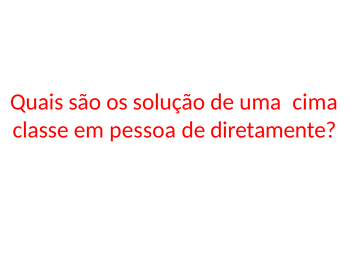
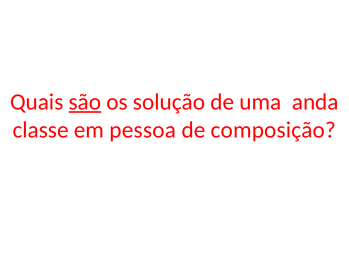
são underline: none -> present (85, 102)
cima: cima -> anda (315, 102)
diretamente: diretamente -> composição (273, 130)
